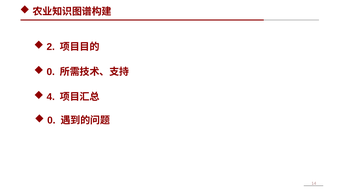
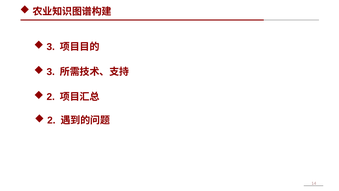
2: 2 -> 3 (51, 47)
0: 0 -> 3 (51, 72)
4: 4 -> 2 (51, 97)
0: 0 -> 2 (51, 120)
